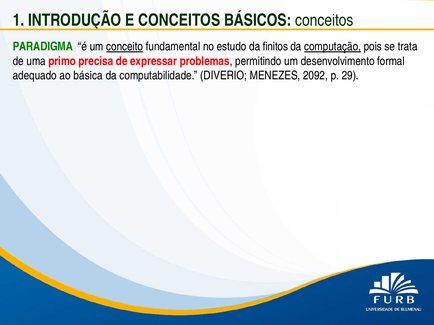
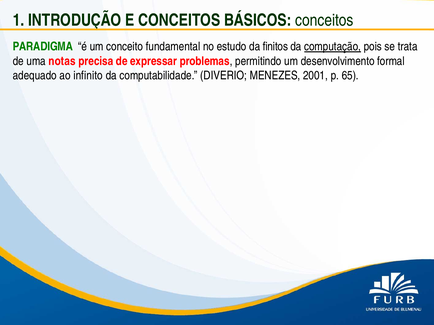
conceito underline: present -> none (125, 47)
primo: primo -> notas (62, 61)
básica: básica -> infinito (88, 76)
2092: 2092 -> 2001 (316, 76)
29: 29 -> 65 (350, 76)
